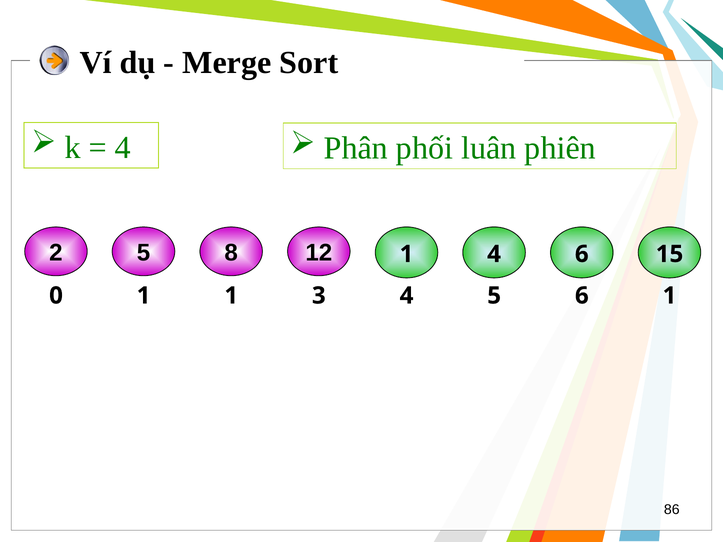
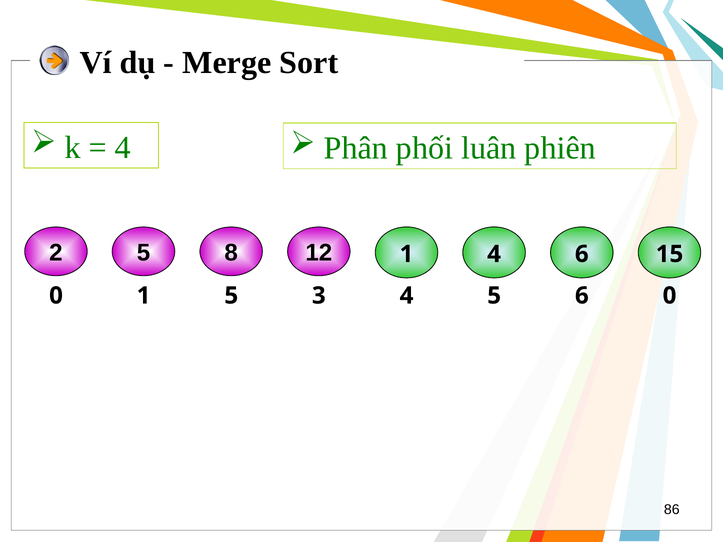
1 1: 1 -> 5 (231, 296)
6 1: 1 -> 0 (670, 296)
